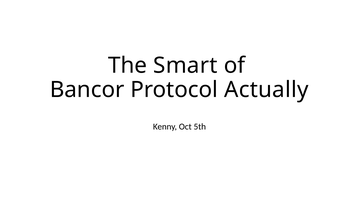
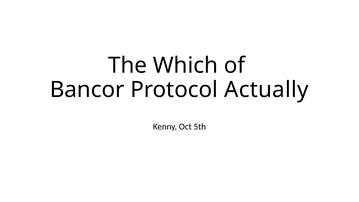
Smart: Smart -> Which (185, 66)
